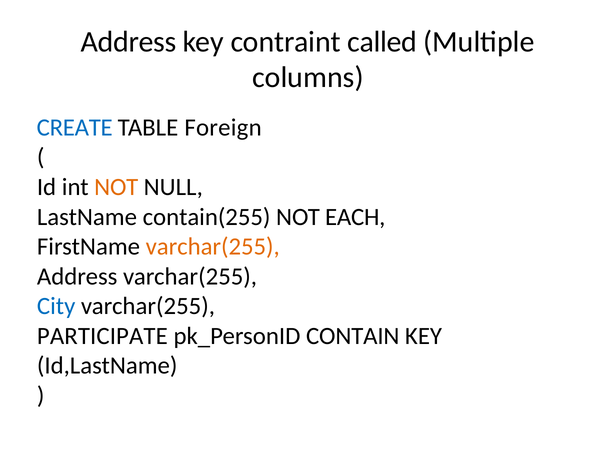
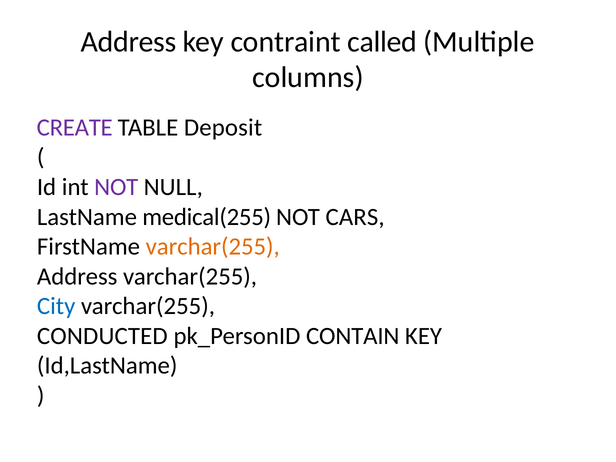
CREATE colour: blue -> purple (75, 128)
Foreign: Foreign -> Deposit (223, 128)
NOT colour: orange -> purple (116, 187)
contain(255: contain(255 -> medical(255 (207, 217)
EACH: EACH -> CARS (355, 217)
PARTICIPATE: PARTICIPATE -> CONDUCTED (102, 336)
